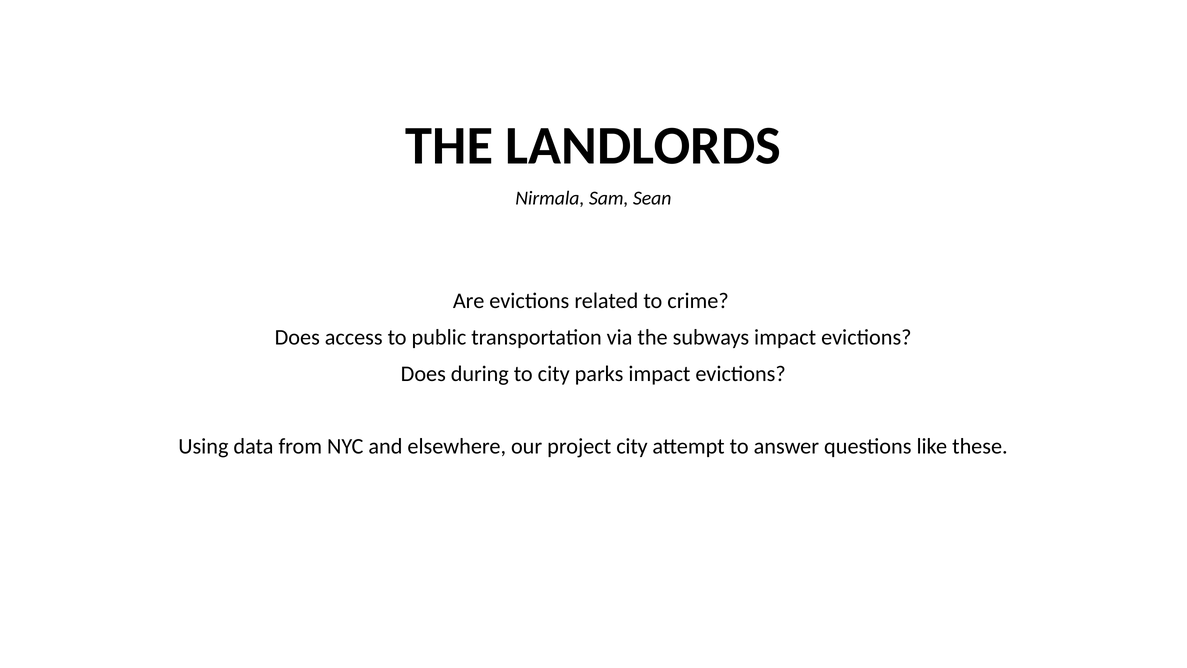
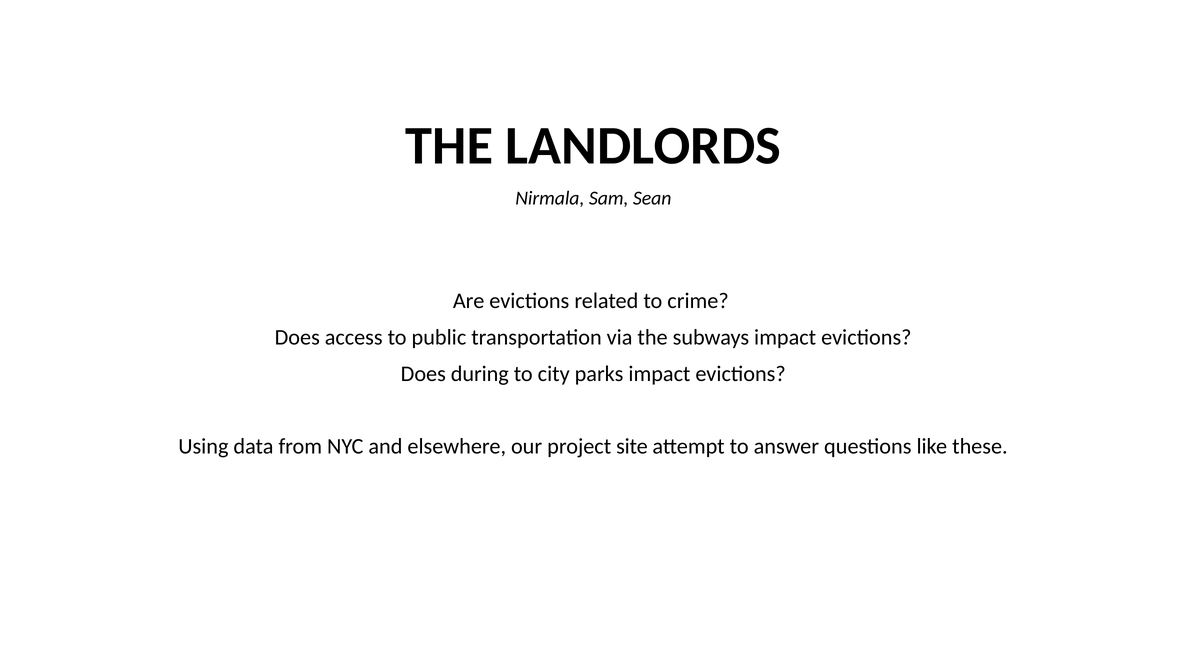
project city: city -> site (632, 446)
